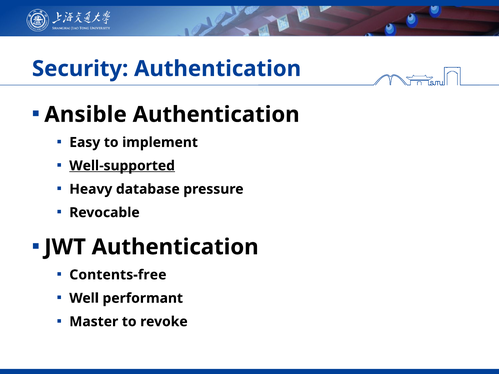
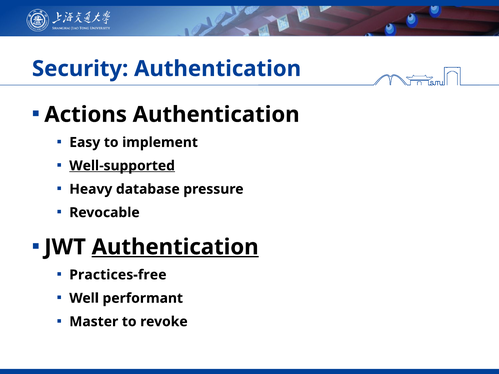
Ansible: Ansible -> Actions (86, 115)
Authentication underline: none -> present (175, 247)
Contents-free: Contents-free -> Practices-free (118, 275)
